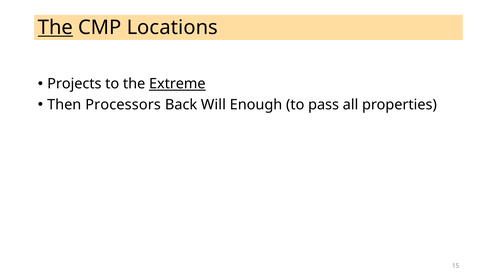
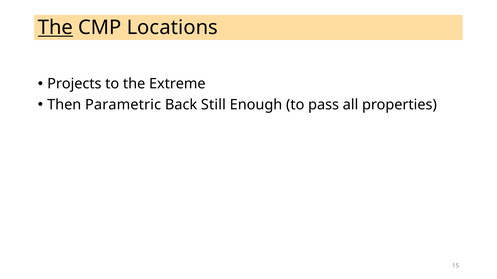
Extreme underline: present -> none (177, 84)
Processors: Processors -> Parametric (123, 105)
Will: Will -> Still (213, 105)
